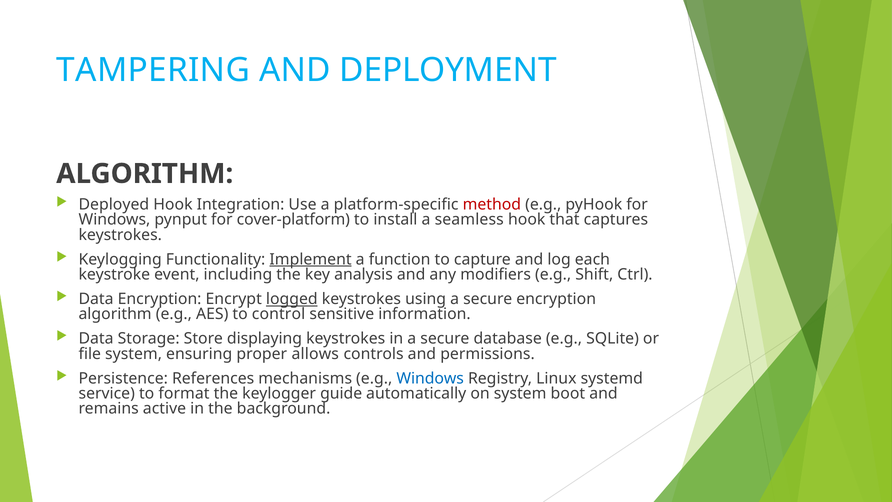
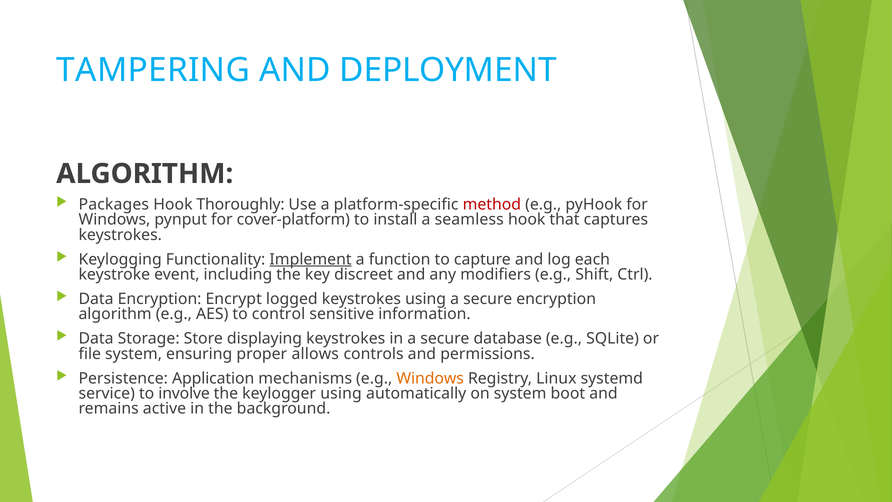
Deployed: Deployed -> Packages (114, 204)
Integration: Integration -> Thoroughly (241, 204)
analysis: analysis -> discreet (364, 274)
logged underline: present -> none (292, 299)
References: References -> Application (213, 378)
Windows colour: blue -> orange (430, 378)
format: format -> involve (184, 393)
keylogger guide: guide -> using (341, 393)
